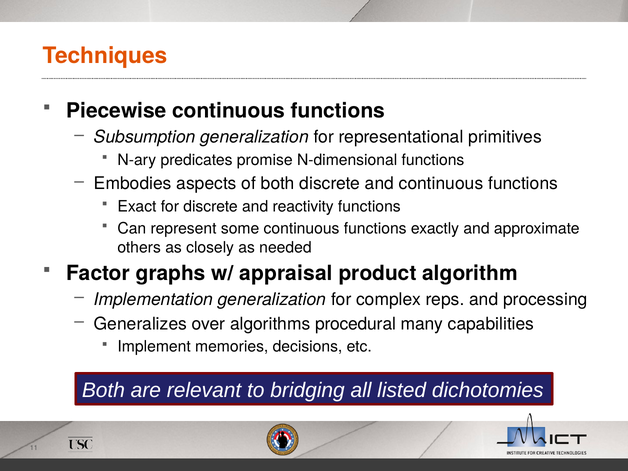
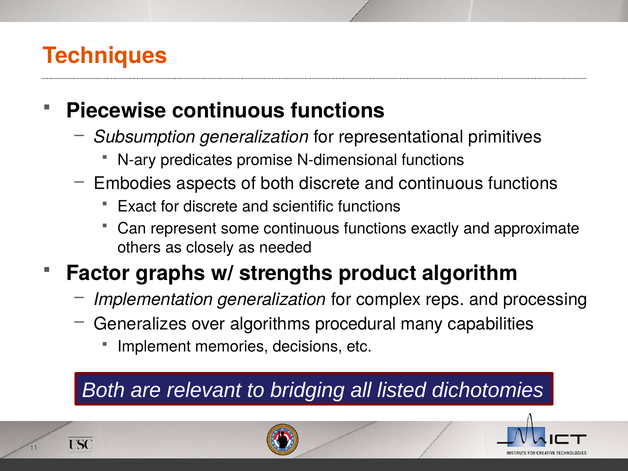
reactivity: reactivity -> scientific (303, 207)
appraisal: appraisal -> strengths (286, 273)
